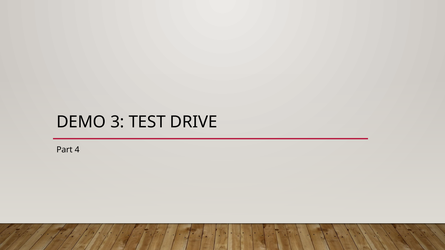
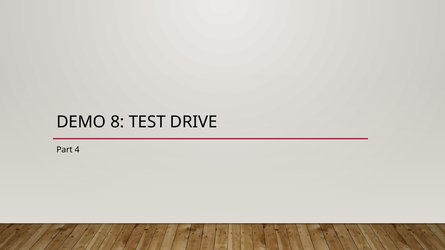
3: 3 -> 8 (117, 122)
